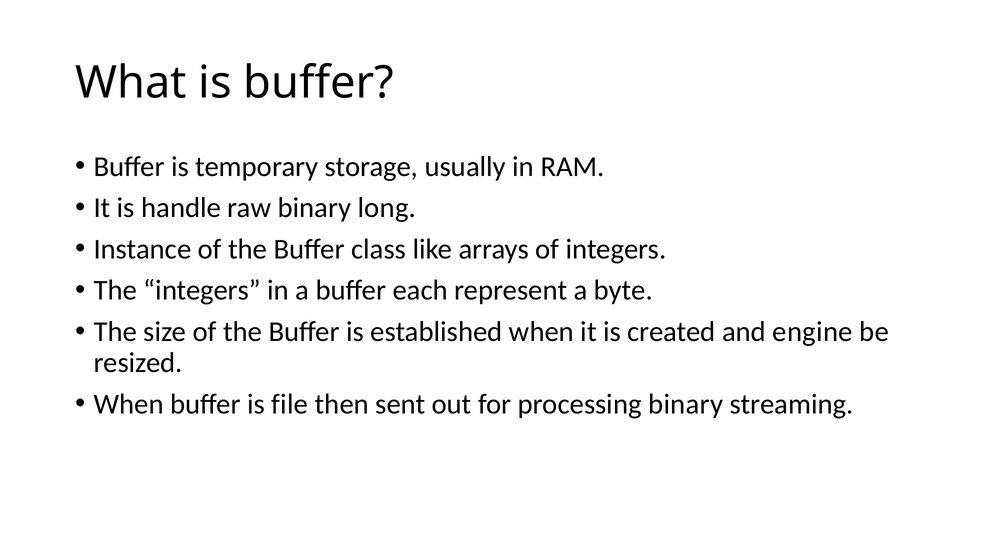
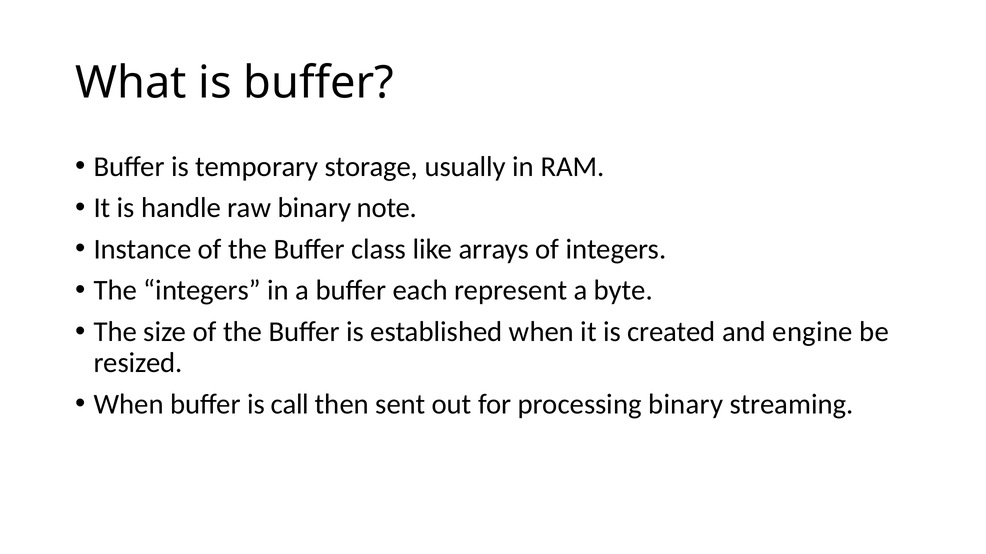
long: long -> note (387, 208)
file: file -> call (290, 404)
